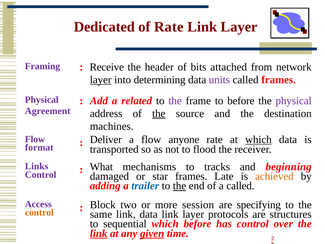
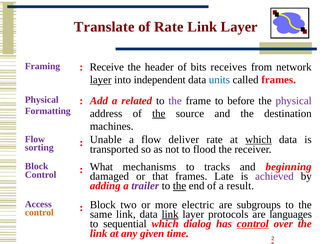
Dedicated: Dedicated -> Translate (104, 27)
attached: attached -> receives (229, 67)
determining: determining -> independent (160, 80)
units colour: purple -> blue (219, 80)
Agreement: Agreement -> Formatting (48, 111)
format: format -> sorting (39, 147)
Deliver: Deliver -> Unable (106, 139)
anyone: anyone -> deliver (184, 139)
Links: Links -> Block (37, 166)
star: star -> that (160, 176)
achieved colour: orange -> purple (274, 176)
trailer colour: blue -> purple (145, 186)
a called: called -> result (240, 186)
session: session -> electric (198, 204)
specifying: specifying -> subgroups (259, 204)
link underline: none -> present (170, 214)
structures: structures -> languages (291, 214)
which before: before -> dialog (197, 224)
control underline: none -> present (253, 224)
link underline: present -> none (99, 233)
given underline: present -> none (152, 233)
